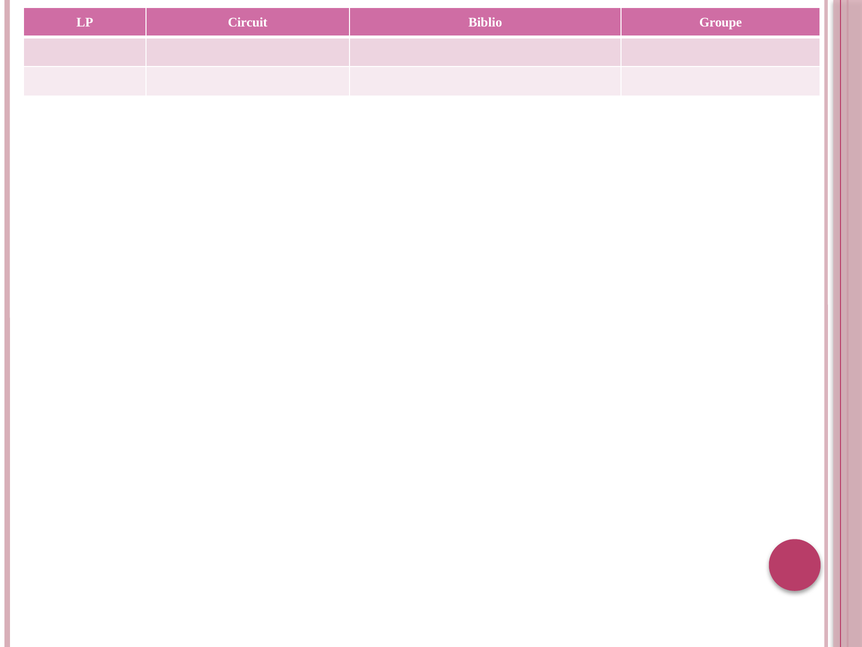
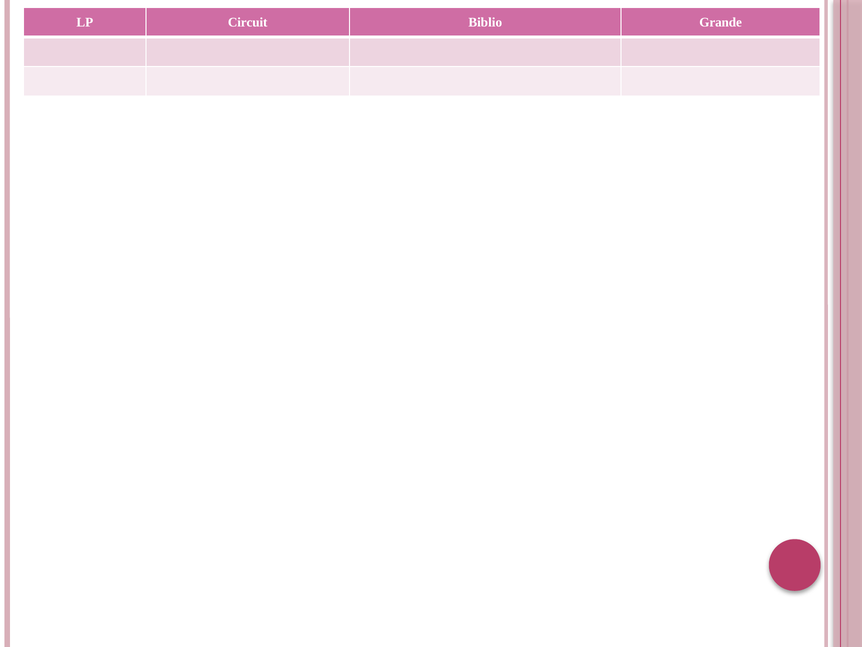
Groupe: Groupe -> Grande (721, 22)
